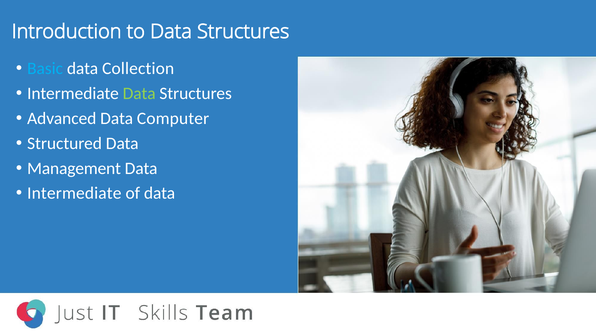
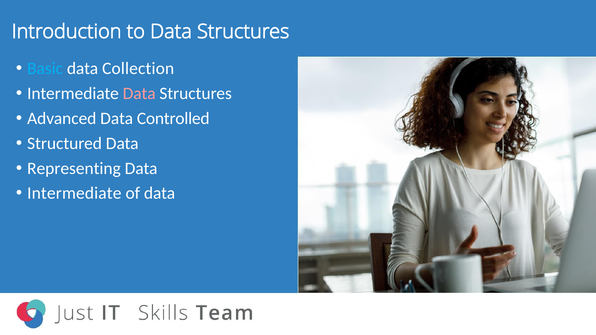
Data colour: light green -> pink (139, 94)
Computer: Computer -> Controlled (173, 119)
Management: Management -> Representing (74, 168)
